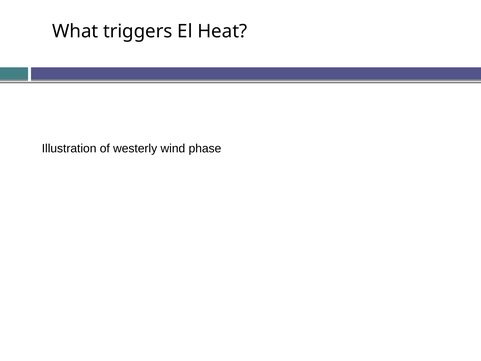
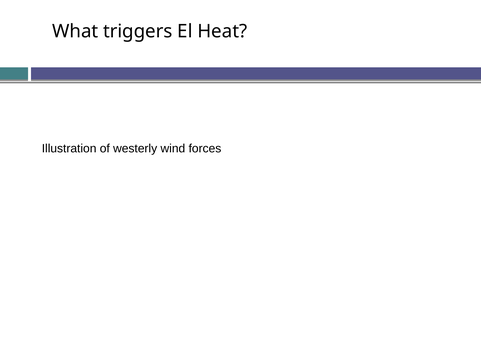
phase: phase -> forces (205, 148)
